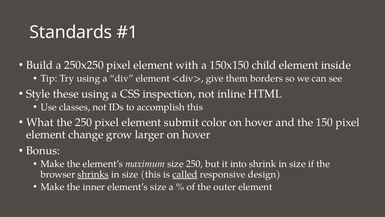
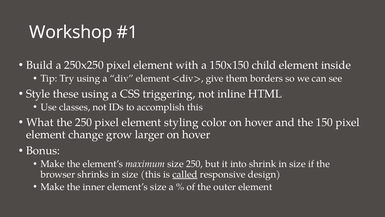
Standards: Standards -> Workshop (71, 32)
inspection: inspection -> triggering (169, 94)
submit: submit -> styling (181, 122)
shrinks underline: present -> none (93, 174)
